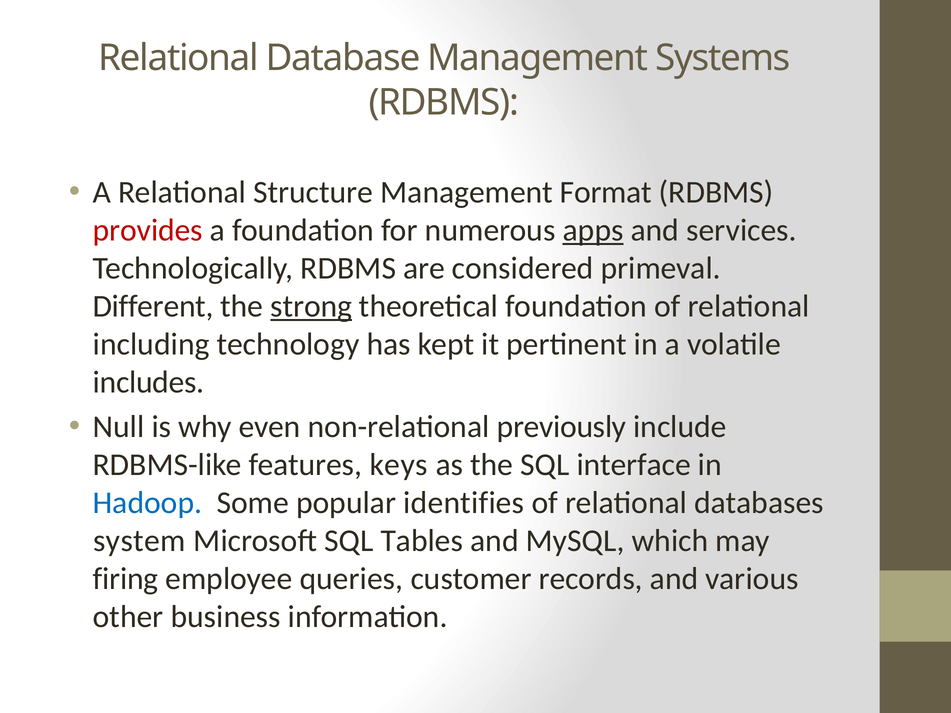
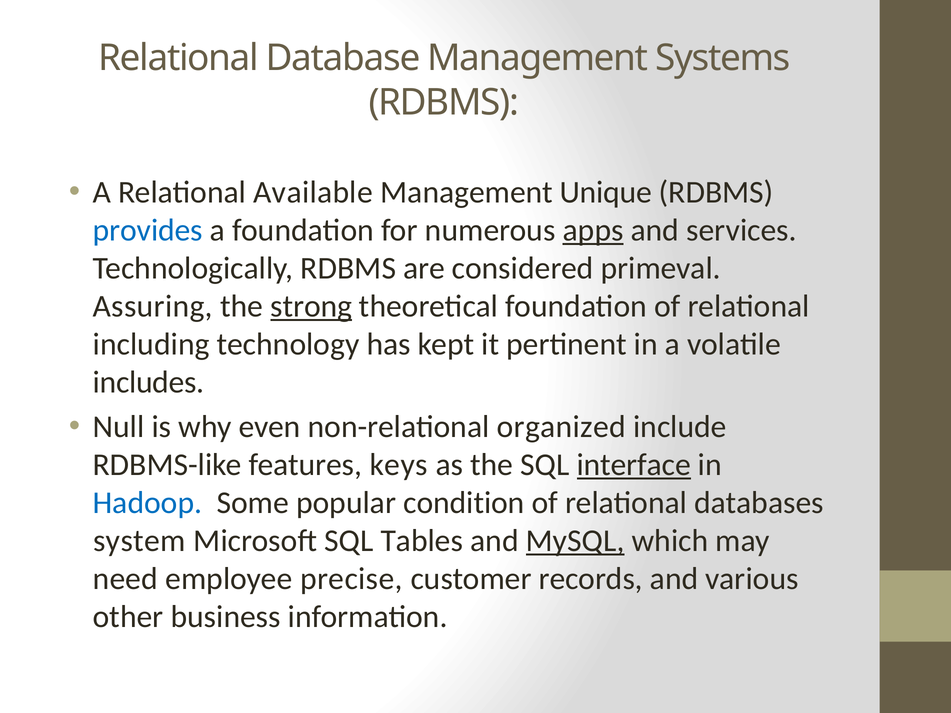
Structure: Structure -> Available (313, 192)
Format: Format -> Unique (606, 192)
provides colour: red -> blue (148, 230)
Different: Different -> Assuring (153, 307)
previously: previously -> organized (561, 427)
interface underline: none -> present (634, 465)
identifies: identifies -> condition (464, 503)
MySQL underline: none -> present (575, 541)
firing: firing -> need (125, 579)
queries: queries -> precise (351, 579)
